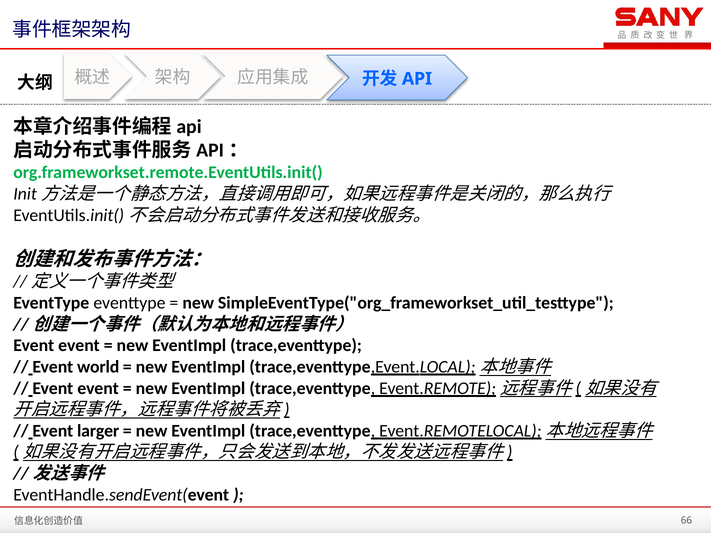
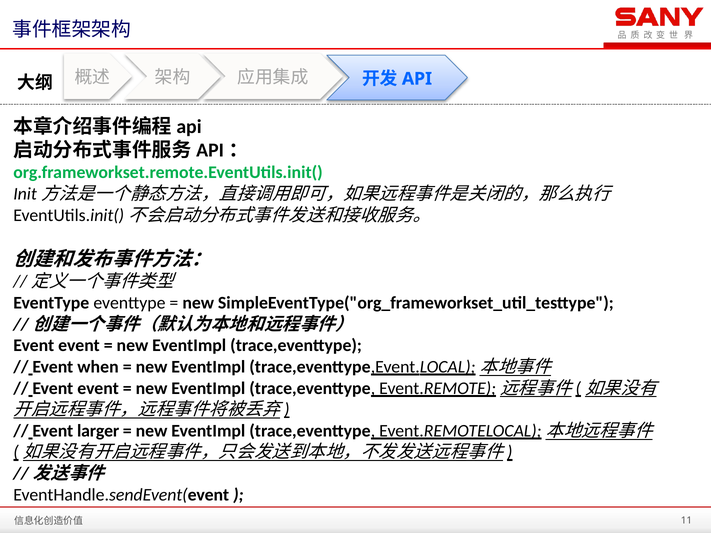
world: world -> when (98, 367)
66: 66 -> 11 (686, 521)
